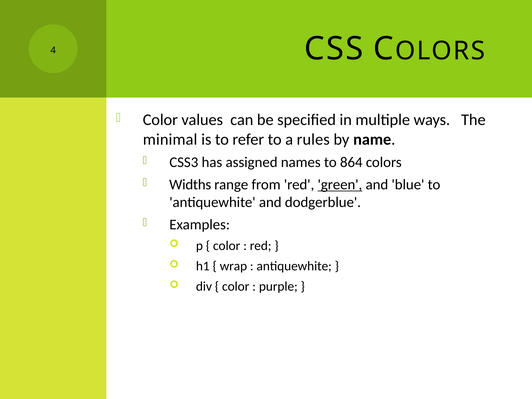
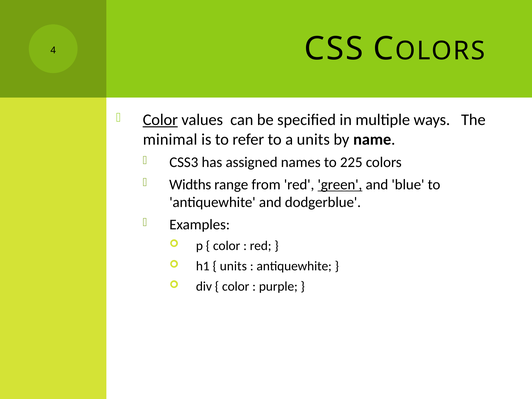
Color underline: none -> present (160, 120)
a rules: rules -> units (313, 139)
864: 864 -> 225 (351, 162)
wrap: wrap -> units (233, 266)
